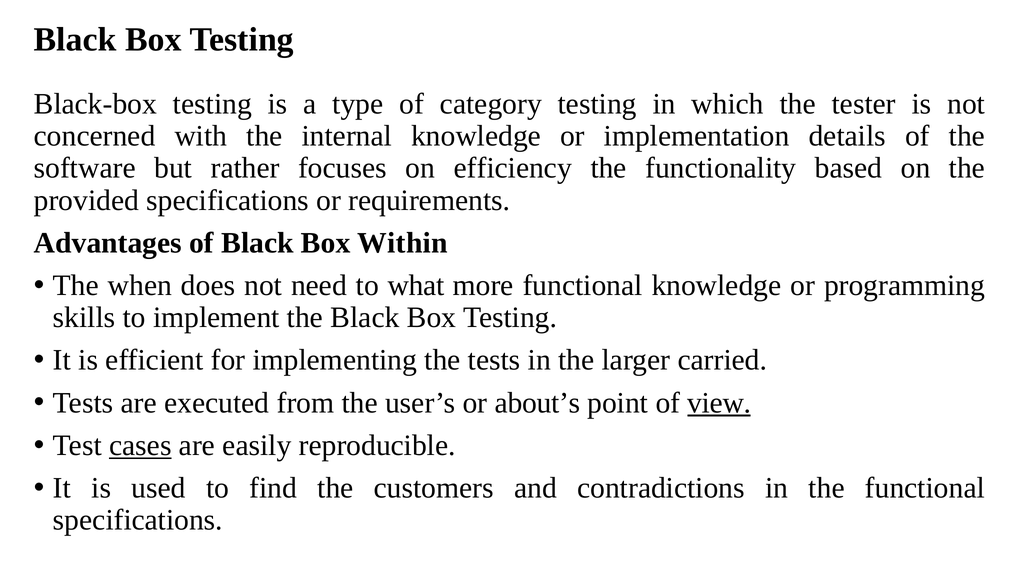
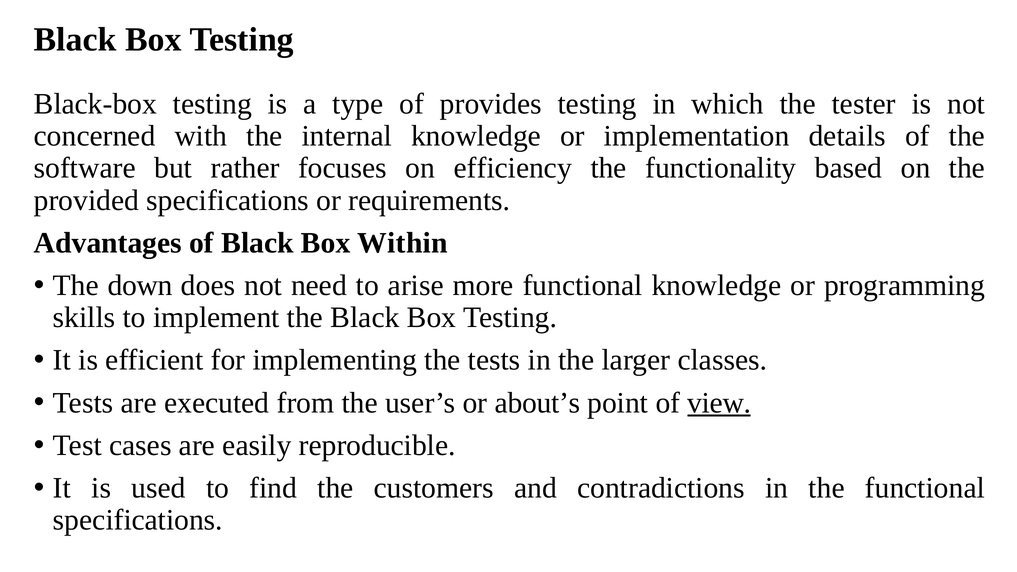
category: category -> provides (491, 104)
when: when -> down (140, 286)
what: what -> arise (416, 286)
carried: carried -> classes (722, 360)
cases underline: present -> none (140, 446)
